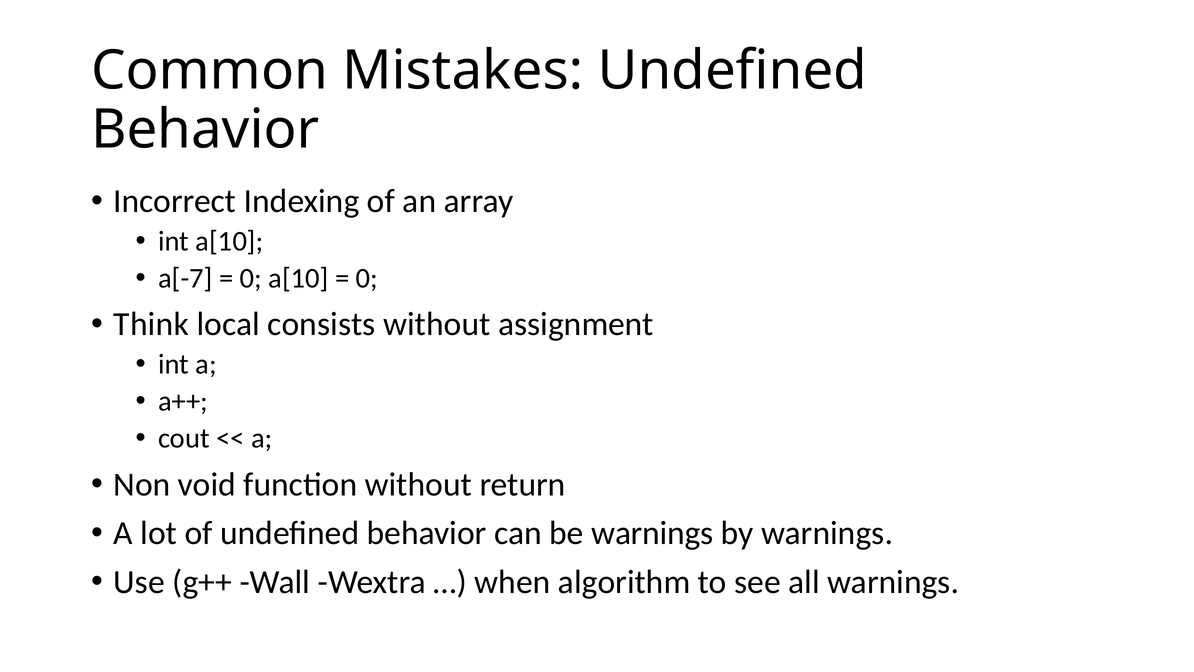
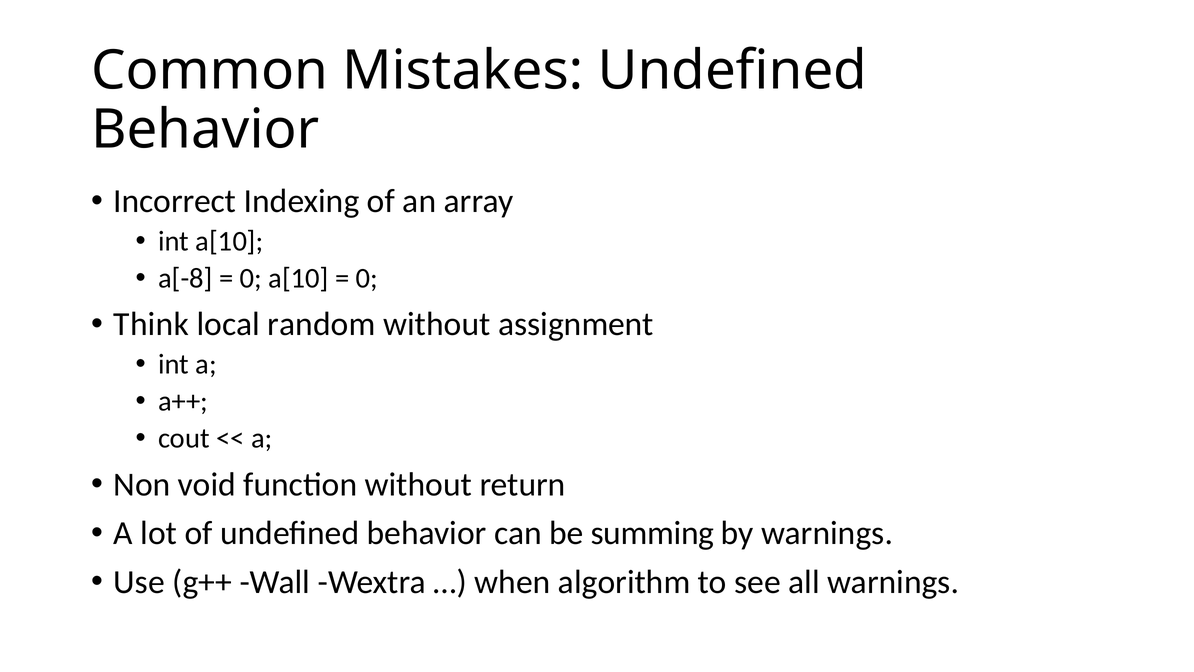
a[-7: a[-7 -> a[-8 (185, 278)
consists: consists -> random (321, 324)
be warnings: warnings -> summing (652, 533)
